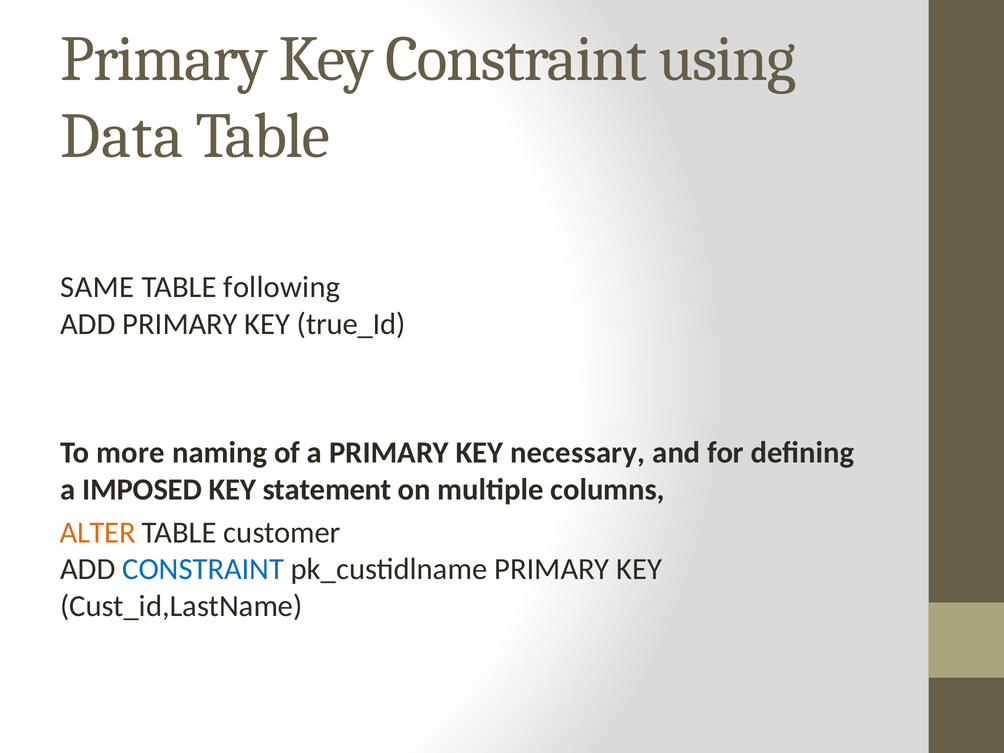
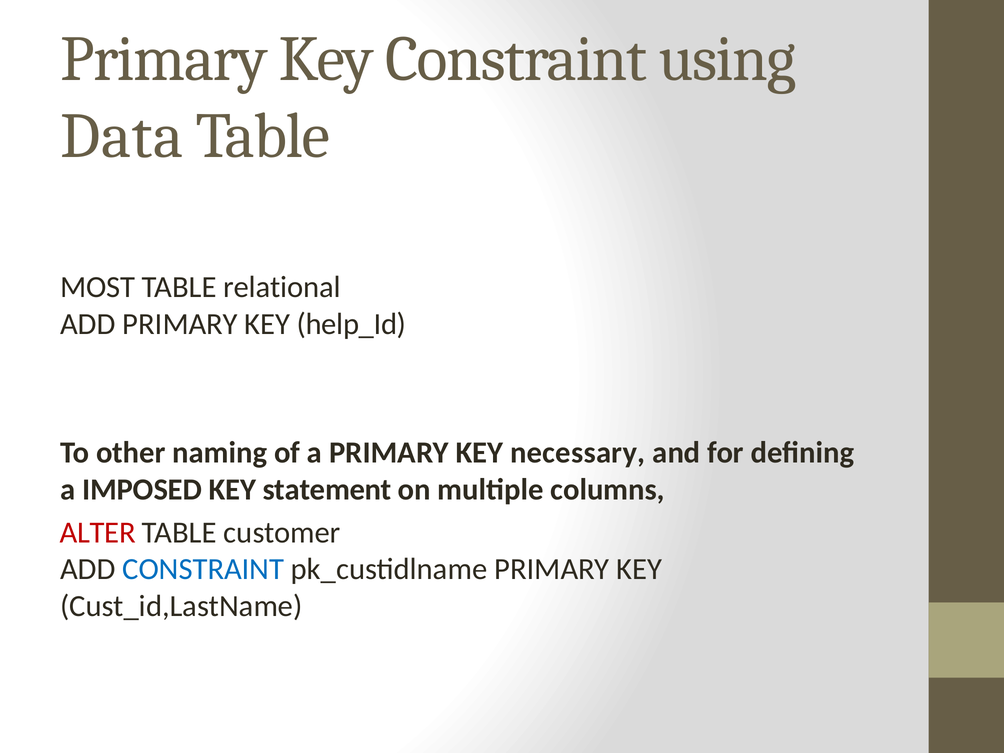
SAME: SAME -> MOST (98, 287)
following: following -> relational (282, 287)
true_Id: true_Id -> help_Id (351, 324)
more: more -> other (131, 453)
ALTER colour: orange -> red (98, 532)
